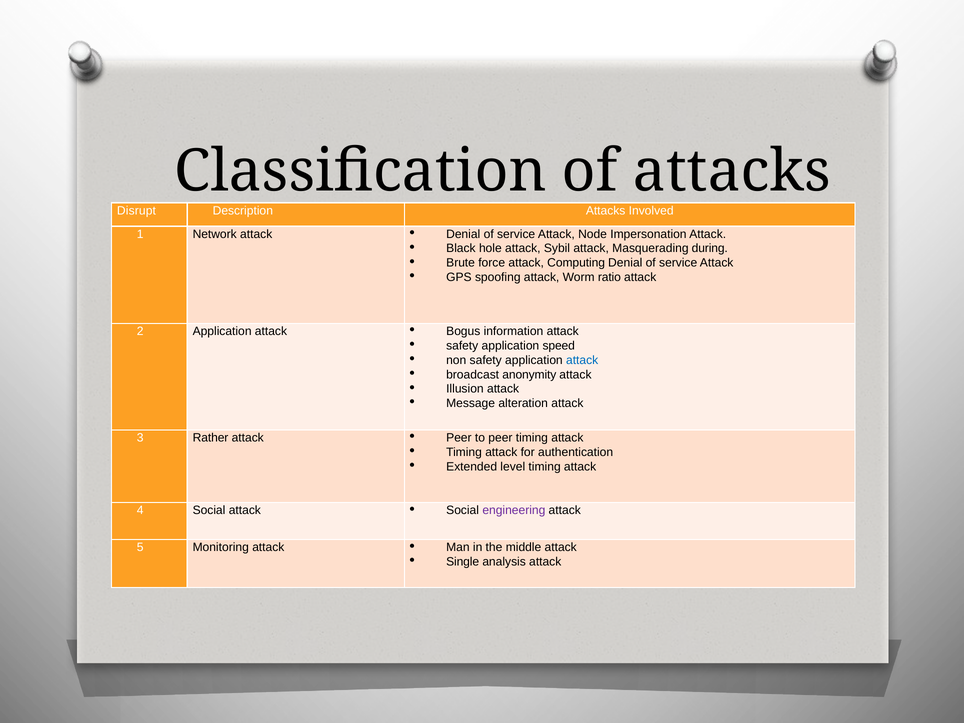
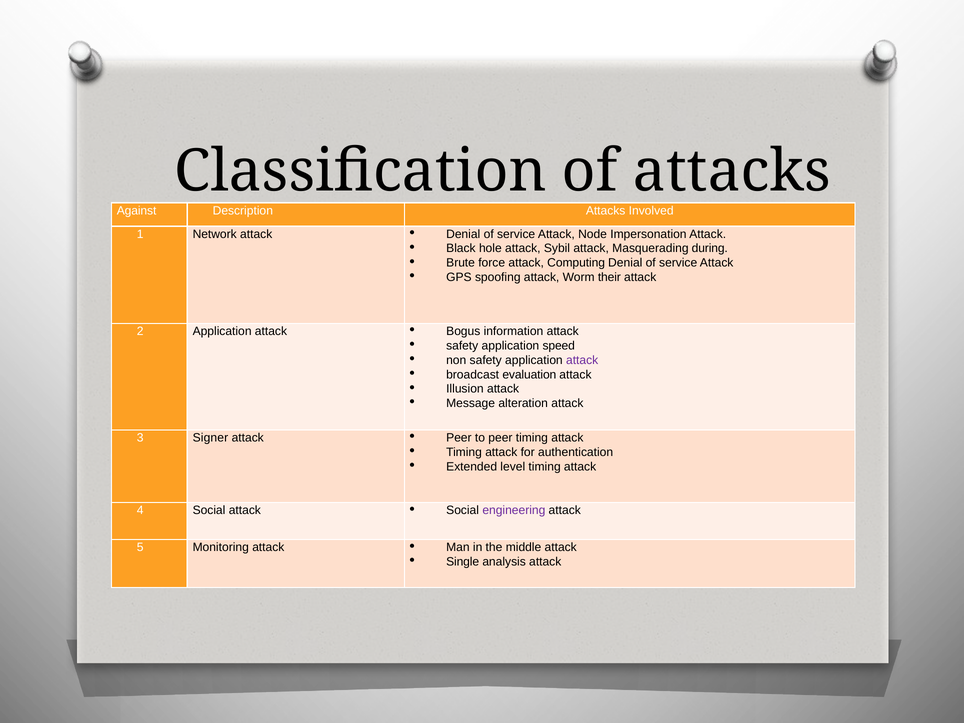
Disrupt: Disrupt -> Against (137, 211)
ratio: ratio -> their (609, 277)
attack colour: blue -> purple (582, 360)
anonymity: anonymity -> evaluation (529, 375)
Rather: Rather -> Signer (210, 438)
